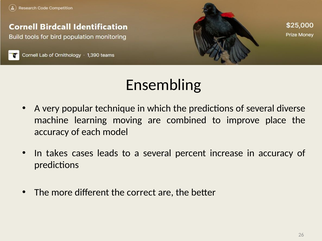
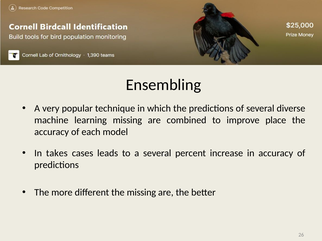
learning moving: moving -> missing (127, 120)
the correct: correct -> missing (141, 193)
